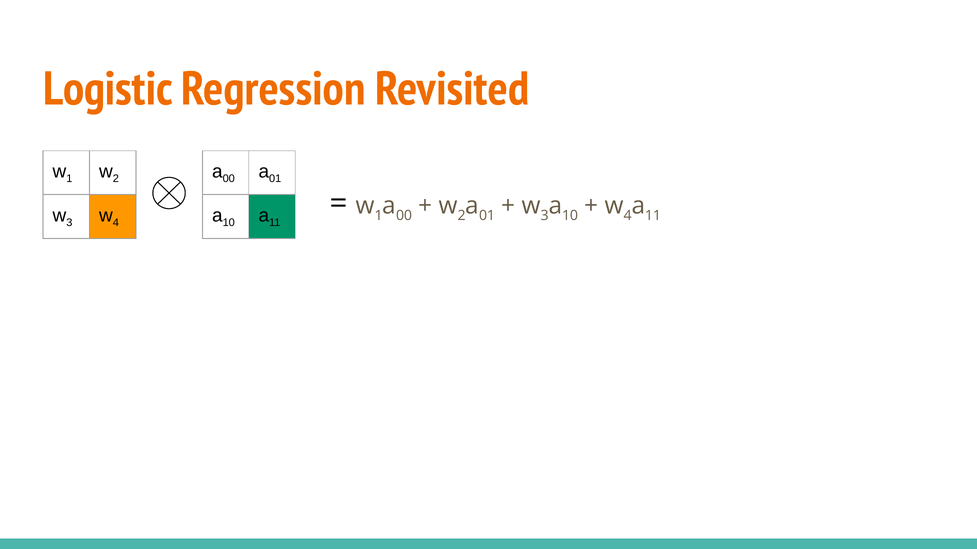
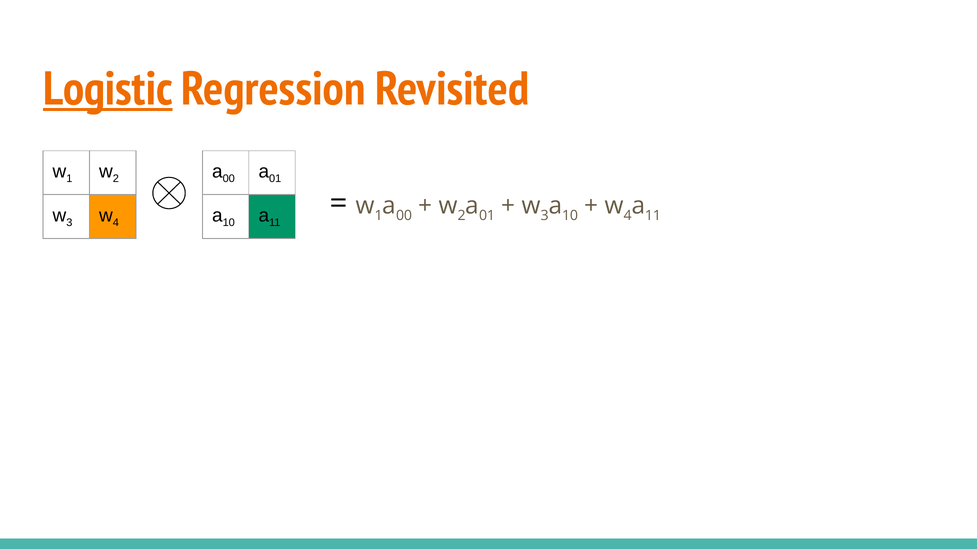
Logistic underline: none -> present (108, 89)
